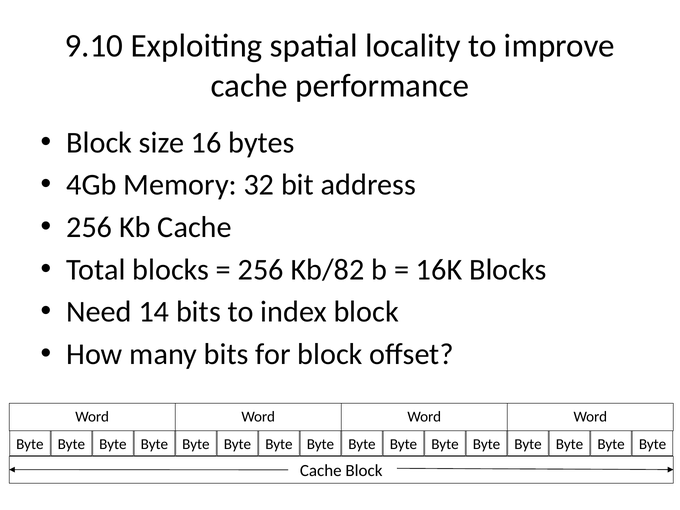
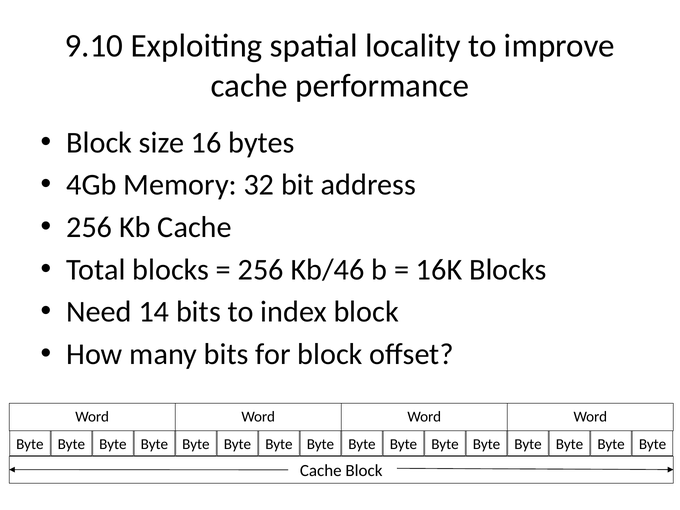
Kb/82: Kb/82 -> Kb/46 (328, 270)
